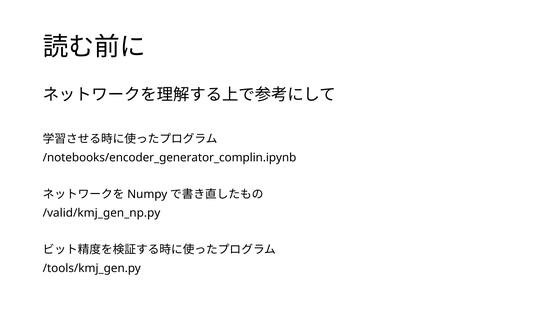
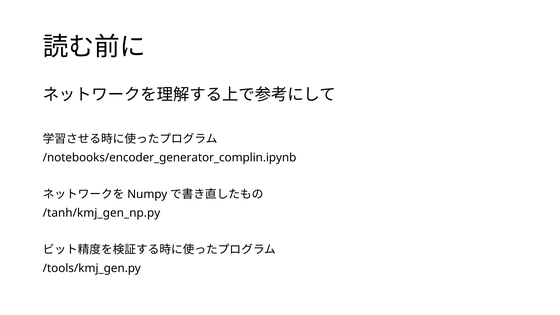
/valid/kmj_gen_np.py: /valid/kmj_gen_np.py -> /tanh/kmj_gen_np.py (101, 213)
